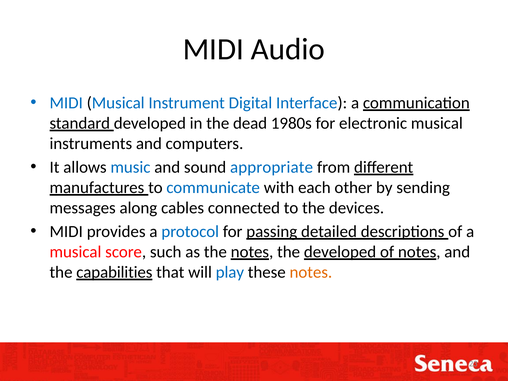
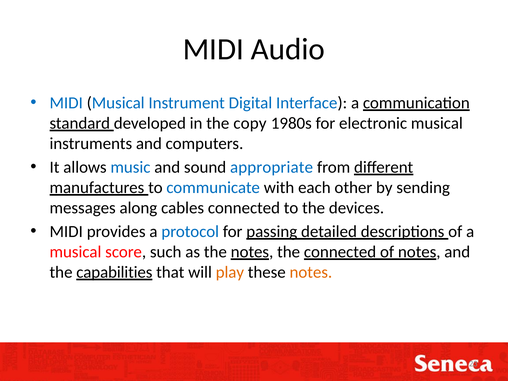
dead: dead -> copy (250, 123)
the developed: developed -> connected (340, 252)
play colour: blue -> orange (230, 272)
